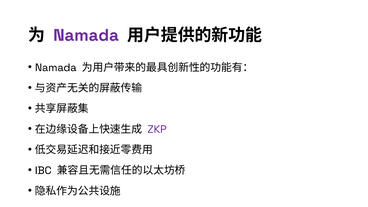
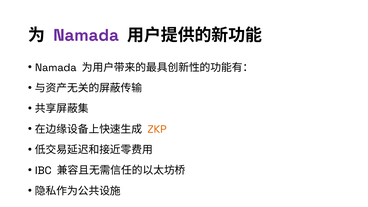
ZKP colour: purple -> orange (157, 129)
